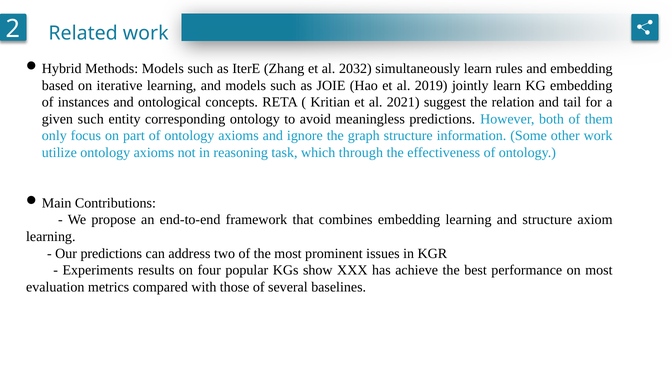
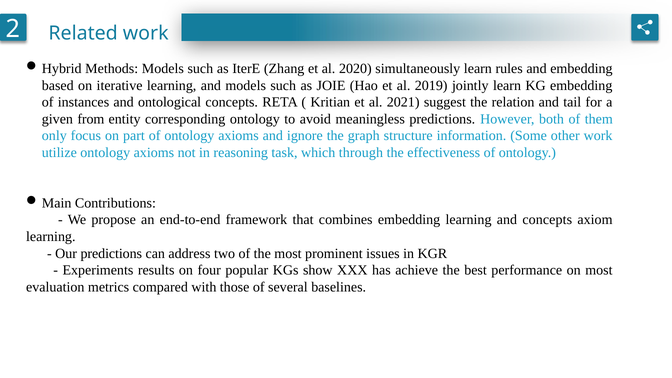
2032: 2032 -> 2020 (355, 69)
given such: such -> from (91, 119)
and structure: structure -> concepts (547, 220)
